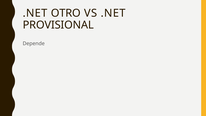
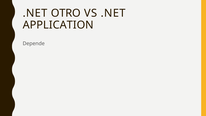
PROVISIONAL: PROVISIONAL -> APPLICATION (58, 25)
